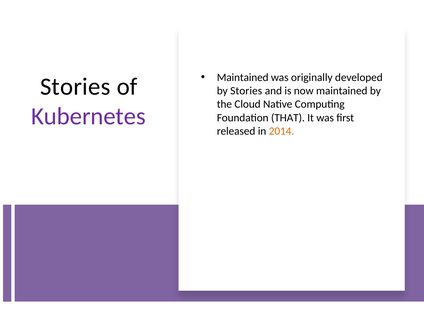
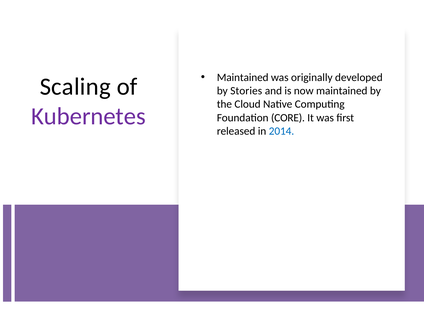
Stories: Stories -> Scaling (75, 87)
THAT: THAT -> CORE (288, 118)
2014 colour: orange -> blue (282, 131)
